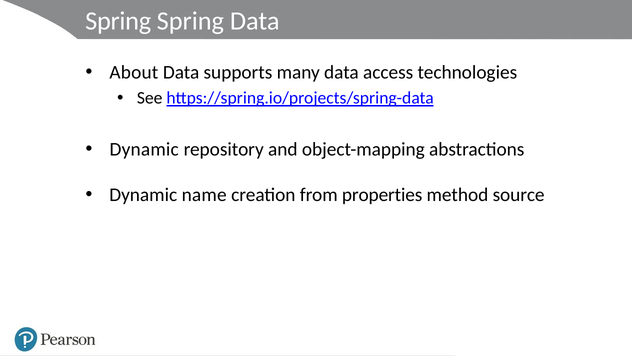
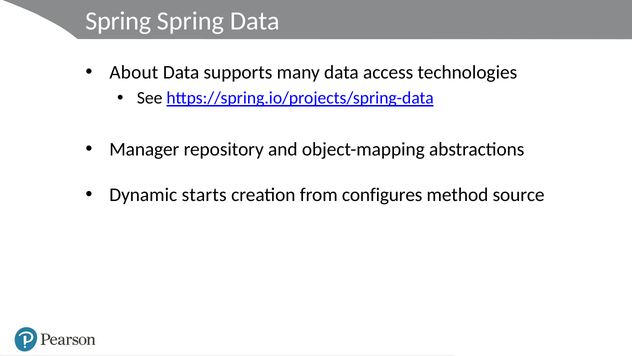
Dynamic: Dynamic -> Manager (144, 149)
name: name -> starts (204, 194)
properties: properties -> configures (382, 194)
